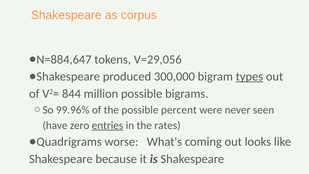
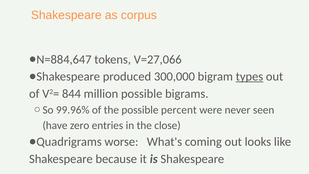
V=29,056: V=29,056 -> V=27,066 (158, 59)
entries underline: present -> none (107, 125)
rates: rates -> close (167, 125)
